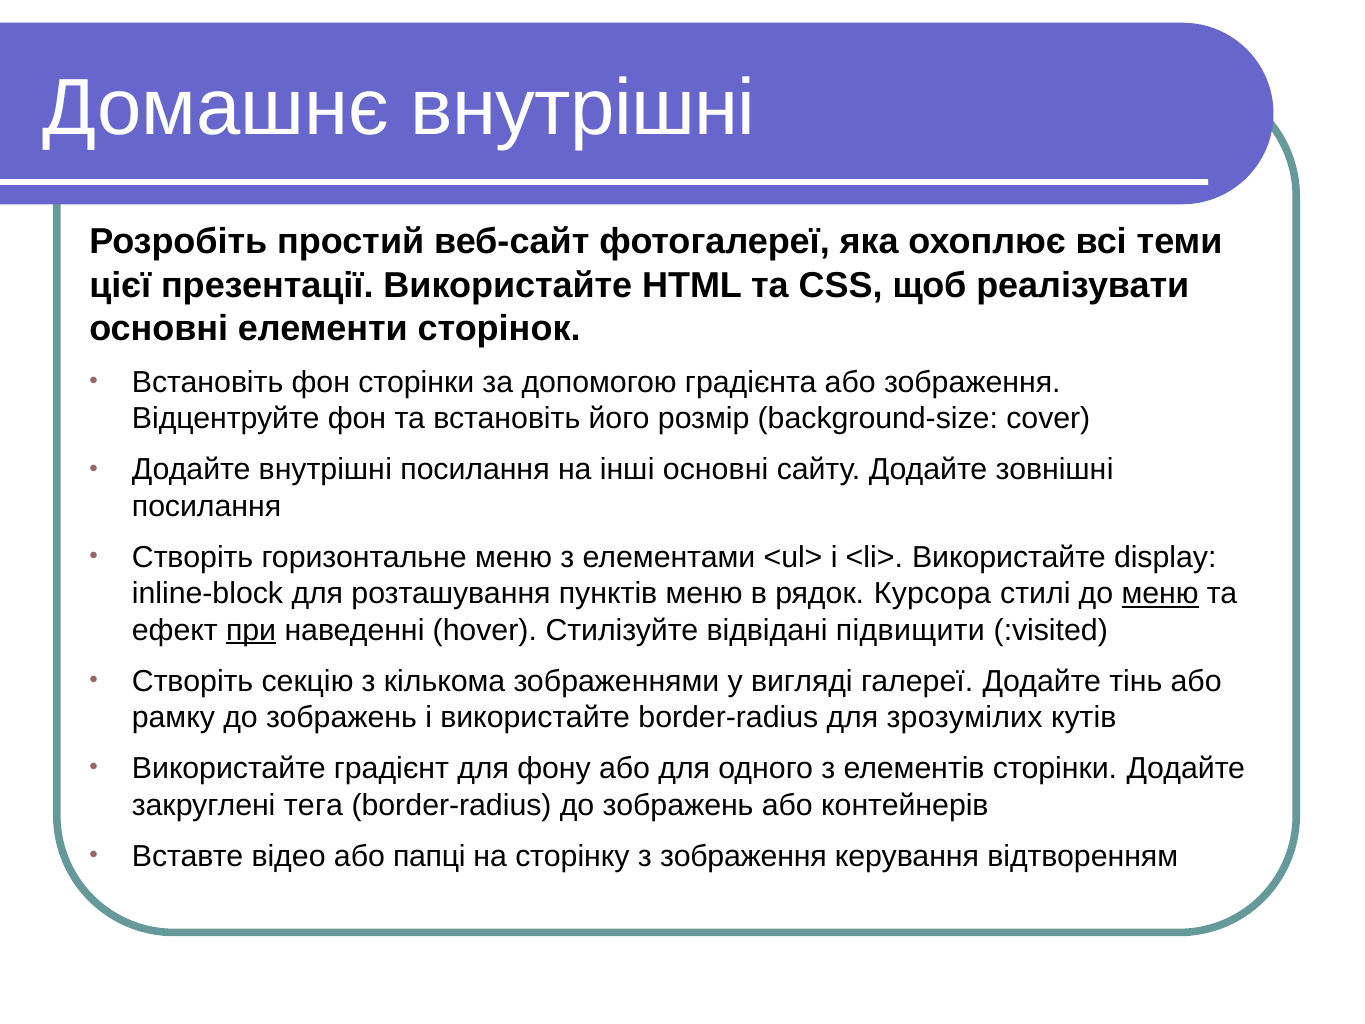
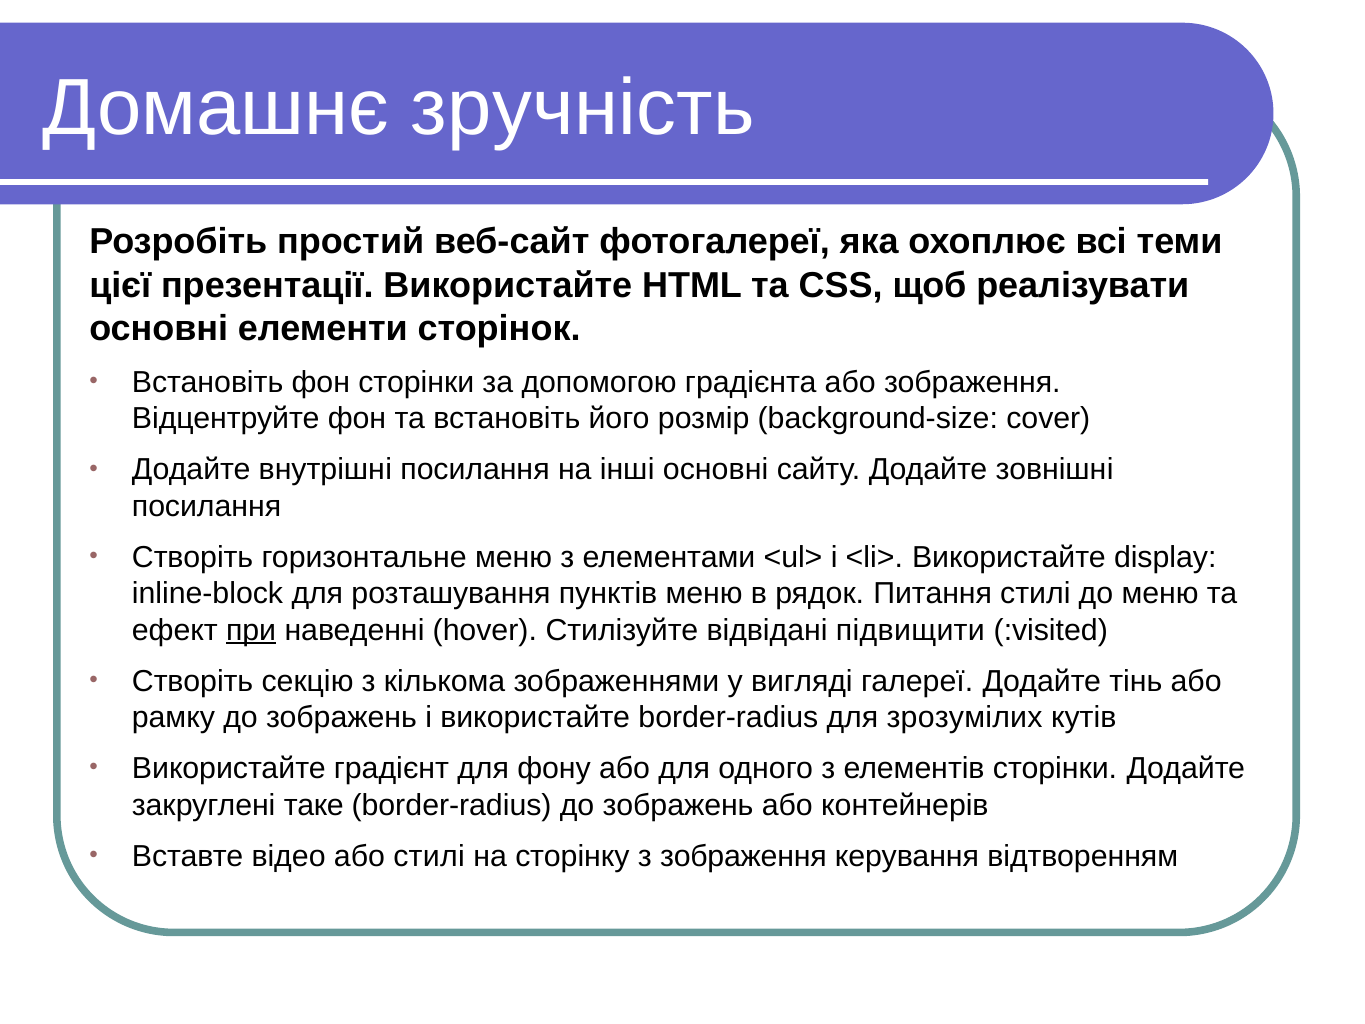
Домашнє внутрішні: внутрішні -> зручність (583, 108)
Курсора: Курсора -> Питання (933, 594)
меню underline: present -> none (1160, 594)
тега: тега -> таке (314, 805)
або папці: папці -> стилі (429, 856)
